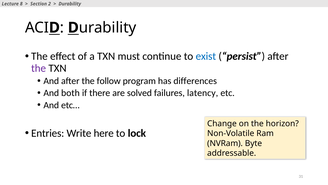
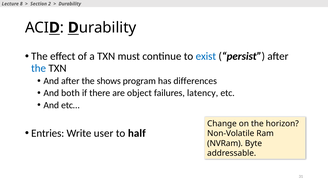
the colour: purple -> blue (39, 68)
follow: follow -> shows (109, 81)
solved: solved -> object (139, 93)
here: here -> user (104, 133)
lock: lock -> half (137, 133)
